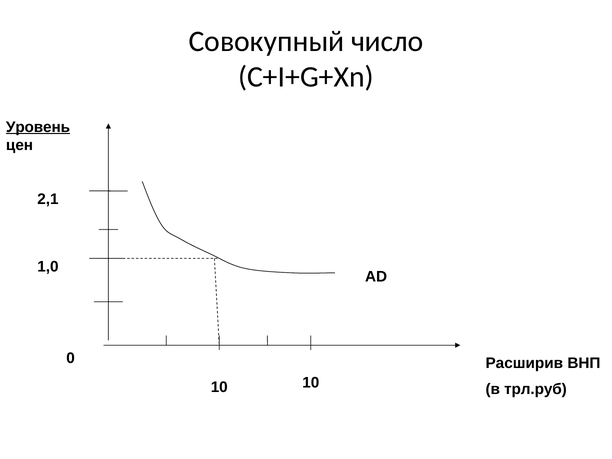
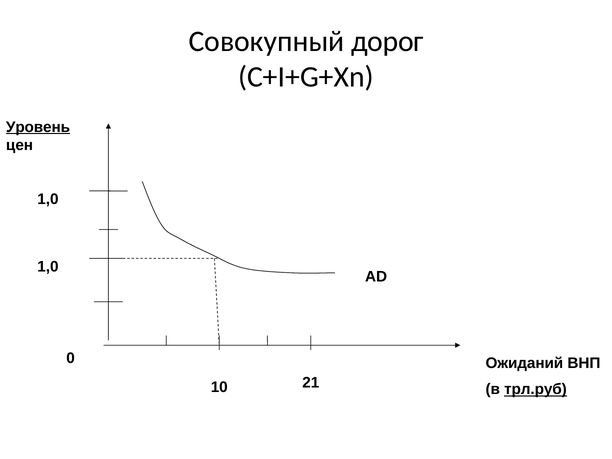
число: число -> дорог (387, 41)
2,1: 2,1 -> 1,0 (48, 199)
Расширив: Расширив -> Ожиданий (524, 363)
10 10: 10 -> 21 (311, 382)
трл.руб underline: none -> present (536, 389)
